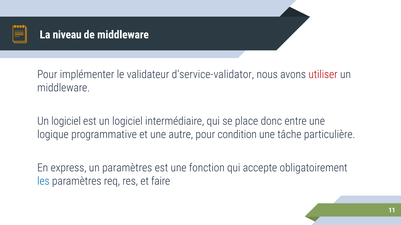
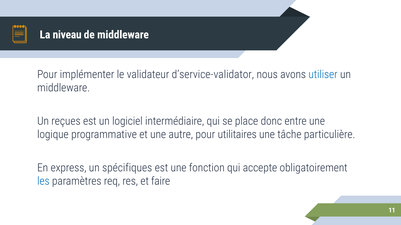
utiliser colour: red -> blue (323, 75)
logiciel: logiciel -> reçues (66, 121)
condition: condition -> utilitaires (237, 135)
un paramètres: paramètres -> spécifiques (127, 168)
